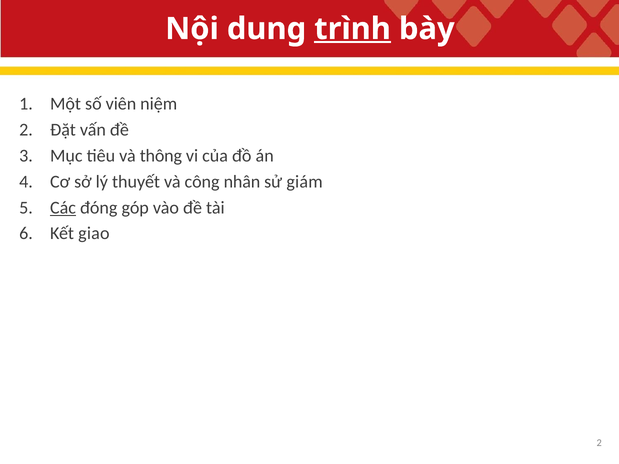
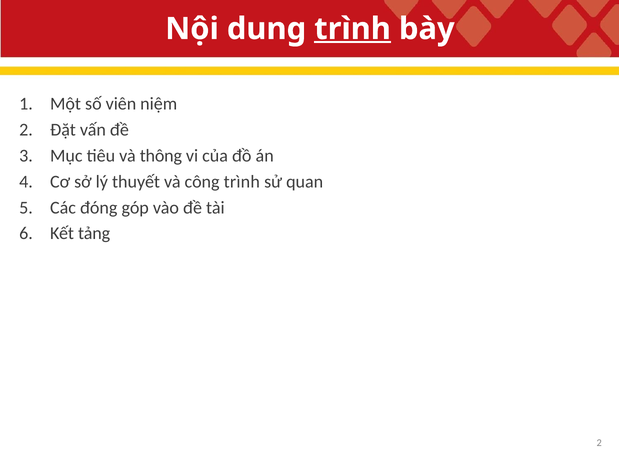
công nhân: nhân -> trình (242, 182)
giám: giám -> quan (305, 182)
Các underline: present -> none (63, 208)
giao: giao -> tảng (94, 234)
